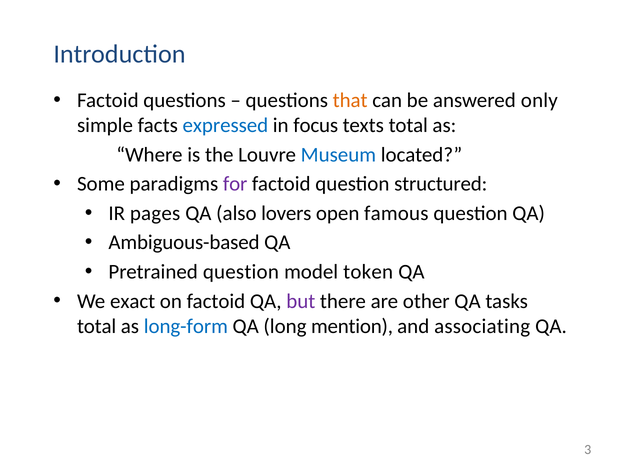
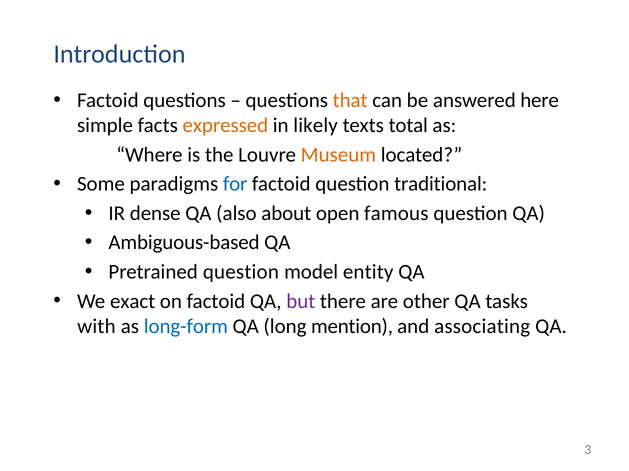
only: only -> here (540, 100)
expressed colour: blue -> orange (225, 126)
focus: focus -> likely (316, 126)
Museum colour: blue -> orange (338, 155)
for colour: purple -> blue (235, 184)
structured: structured -> traditional (441, 184)
pages: pages -> dense (155, 214)
lovers: lovers -> about (286, 214)
token: token -> entity (368, 272)
total: total -> with (96, 327)
